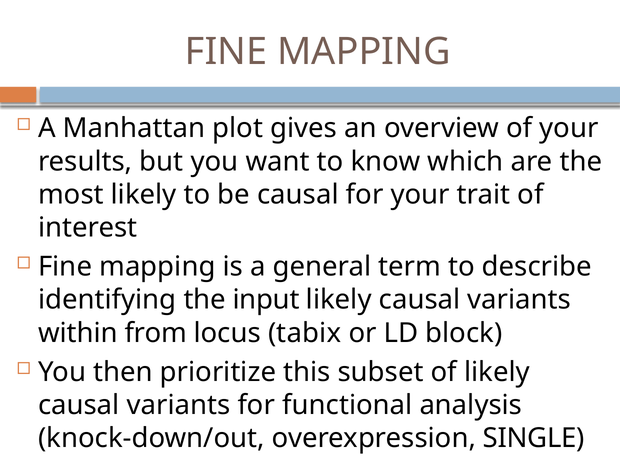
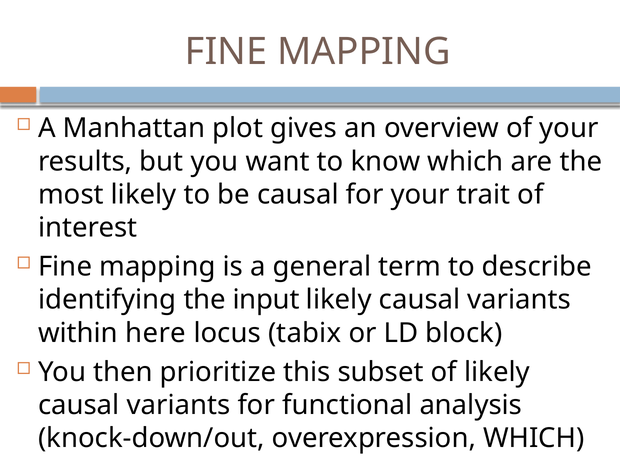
from: from -> here (156, 333)
overexpression SINGLE: SINGLE -> WHICH (534, 438)
